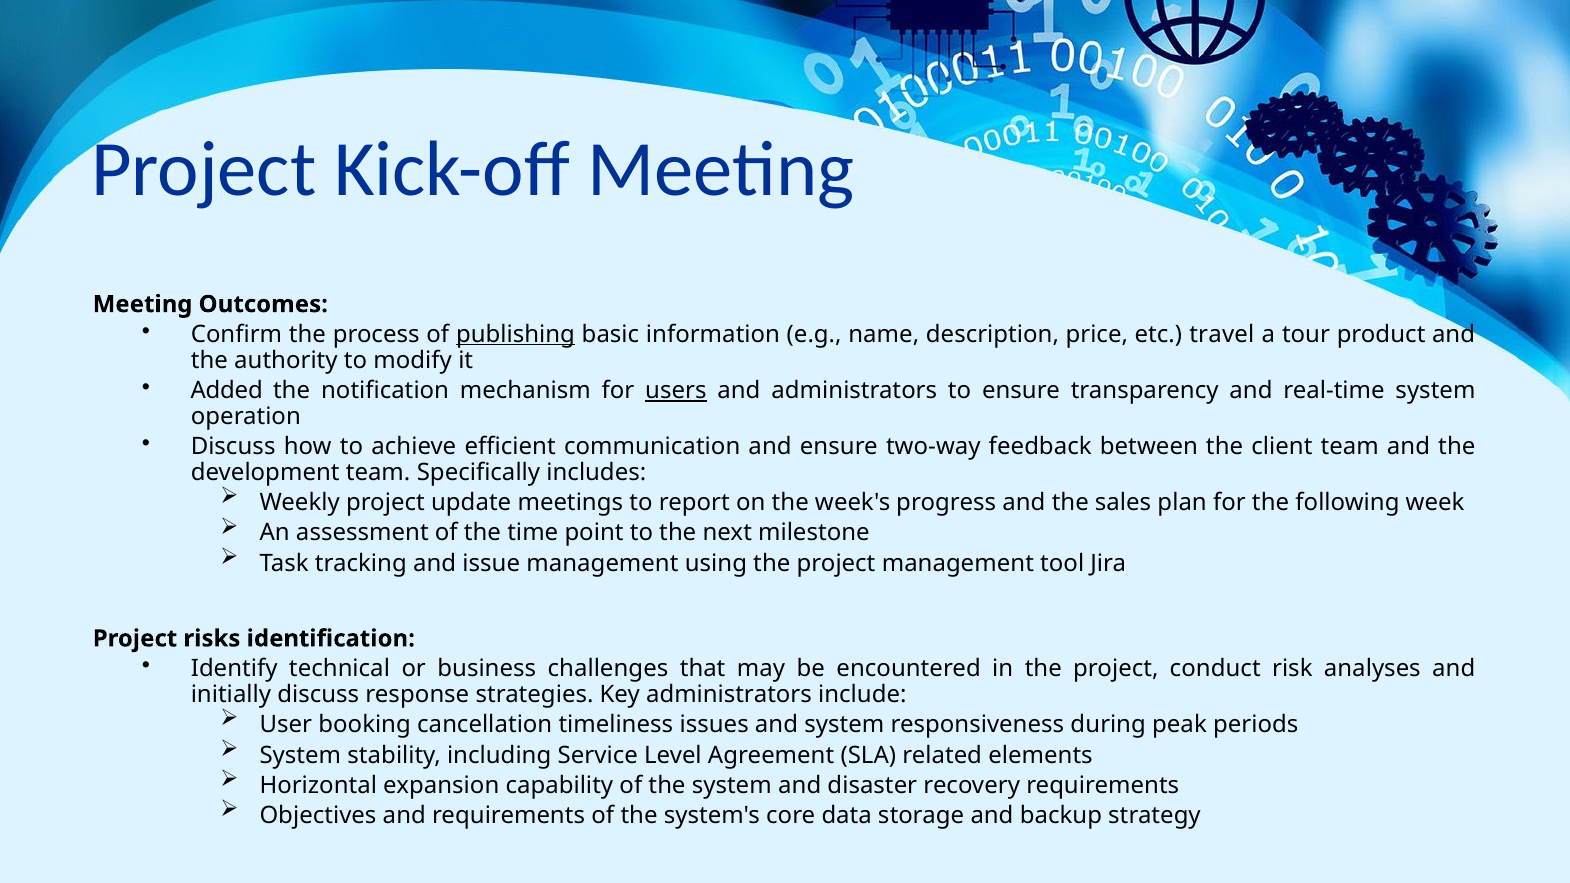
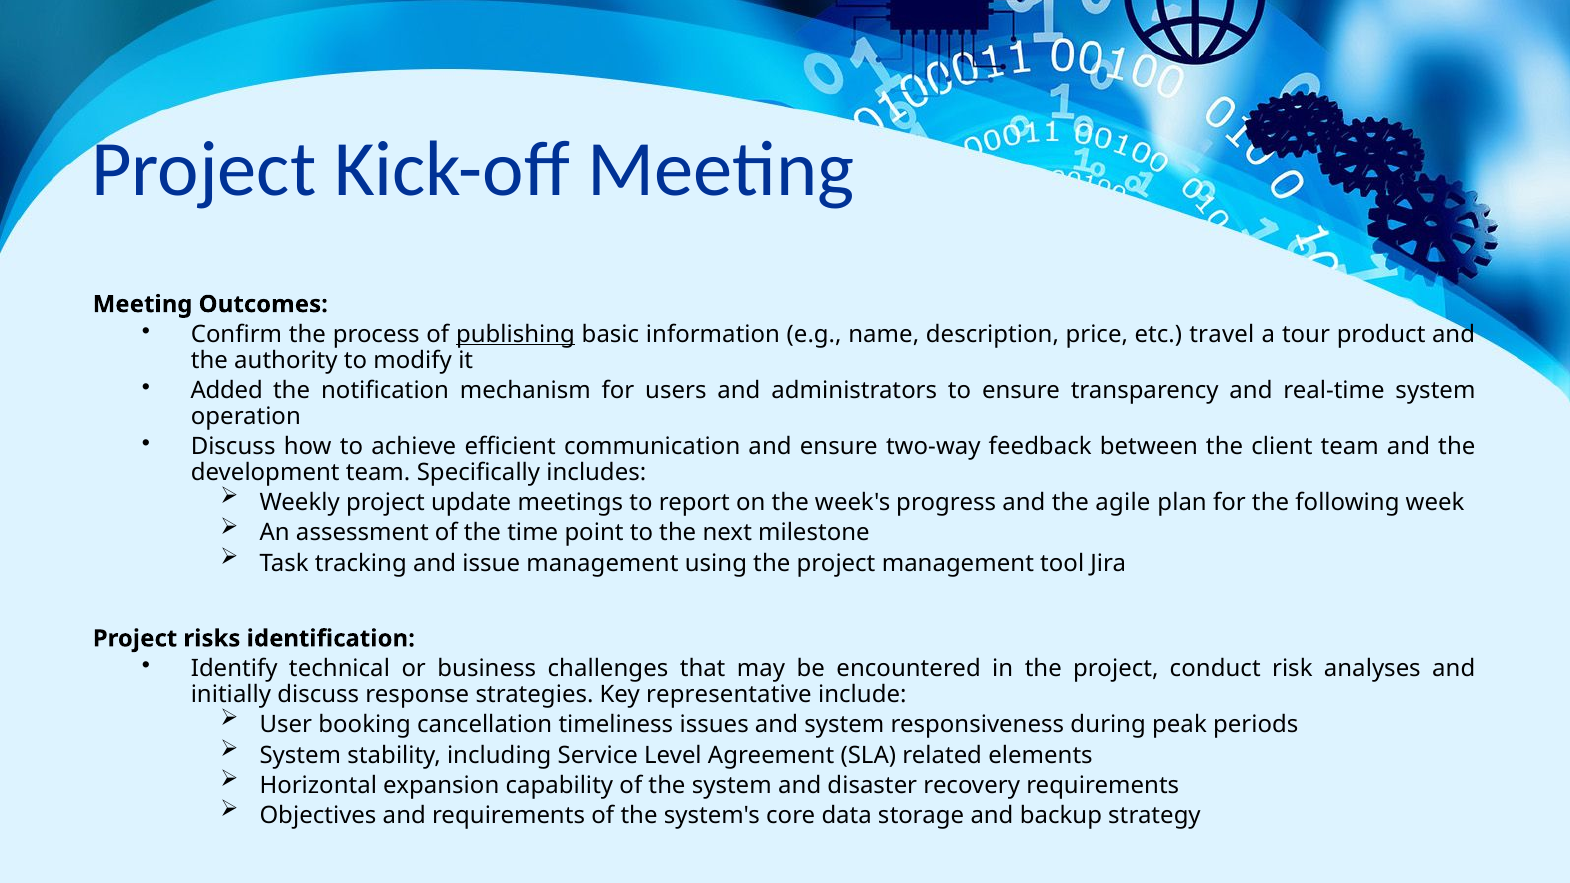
users underline: present -> none (676, 391)
sales: sales -> agile (1123, 503)
Key administrators: administrators -> representative (729, 695)
